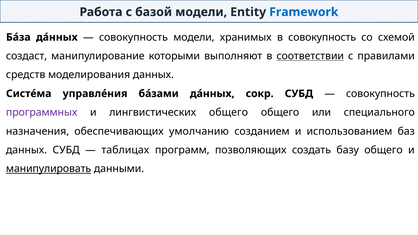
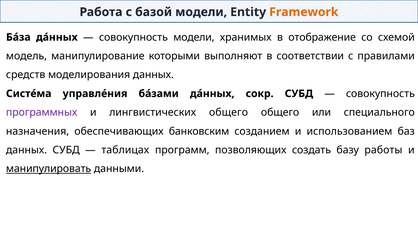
Framework colour: blue -> orange (304, 12)
в совокупность: совокупность -> отображение (322, 37)
создаст: создаст -> модель (26, 56)
соответствии underline: present -> none (310, 56)
умолчанию: умолчанию -> банковским (199, 131)
базу общего: общего -> работы (383, 150)
